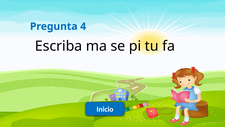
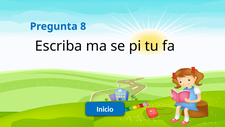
4: 4 -> 8 (83, 26)
